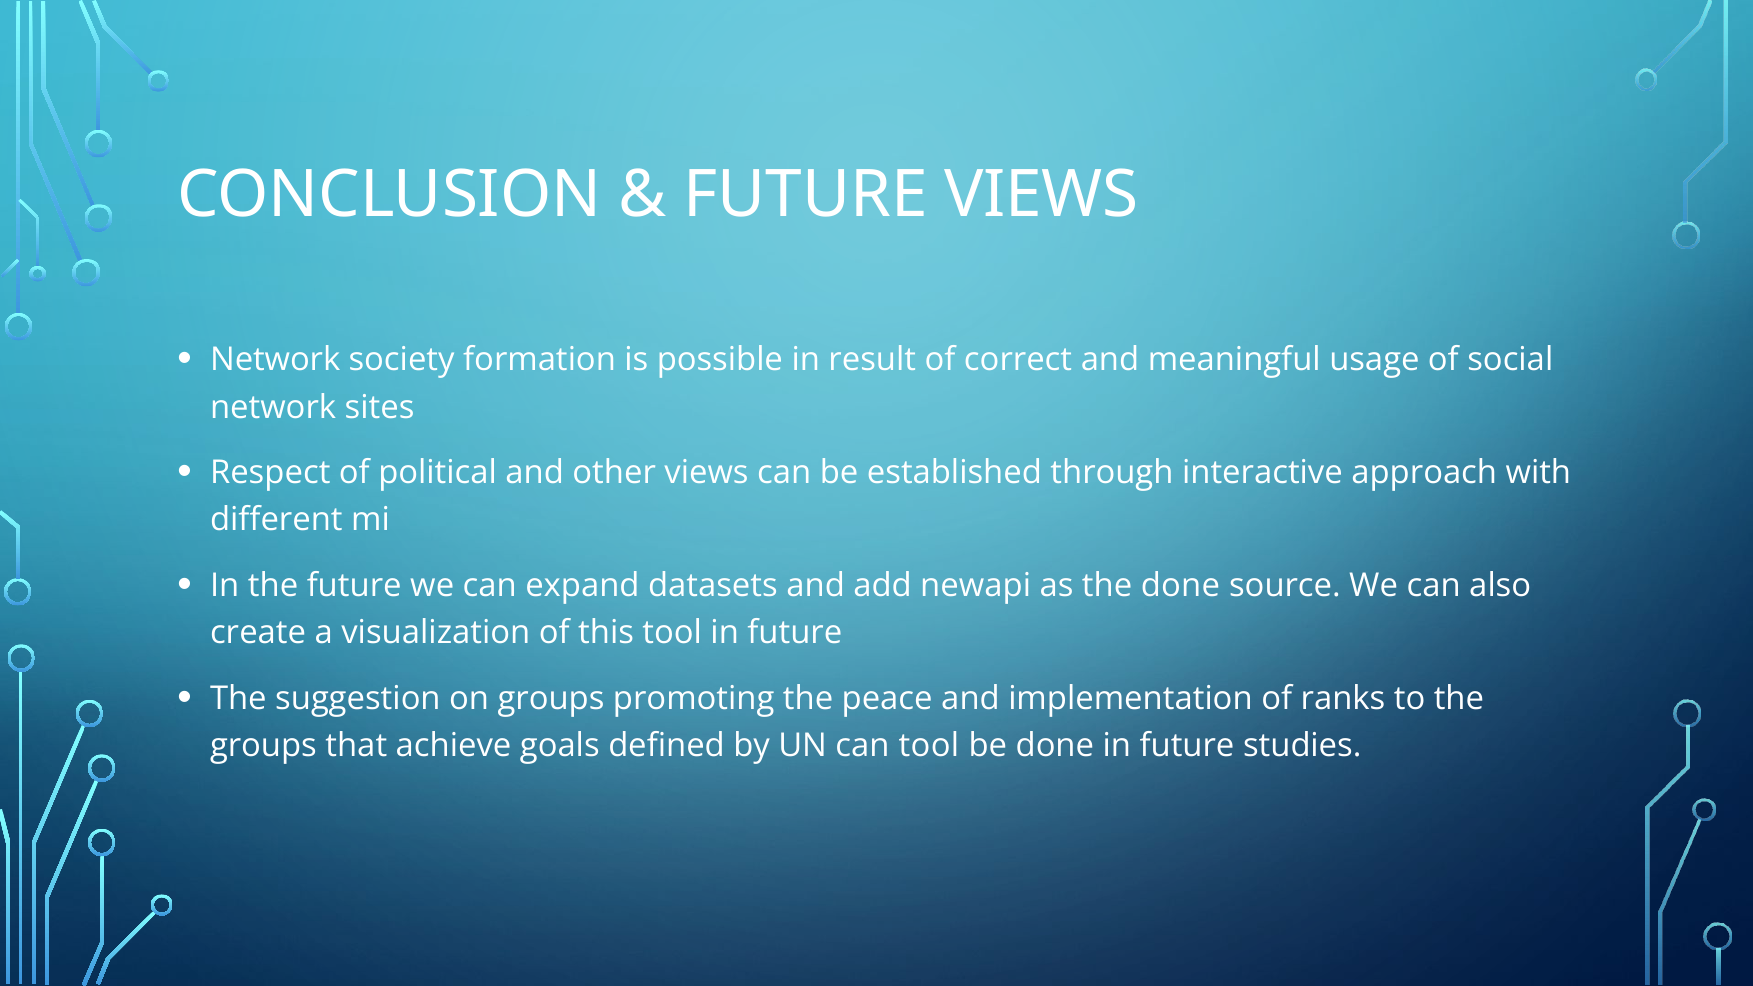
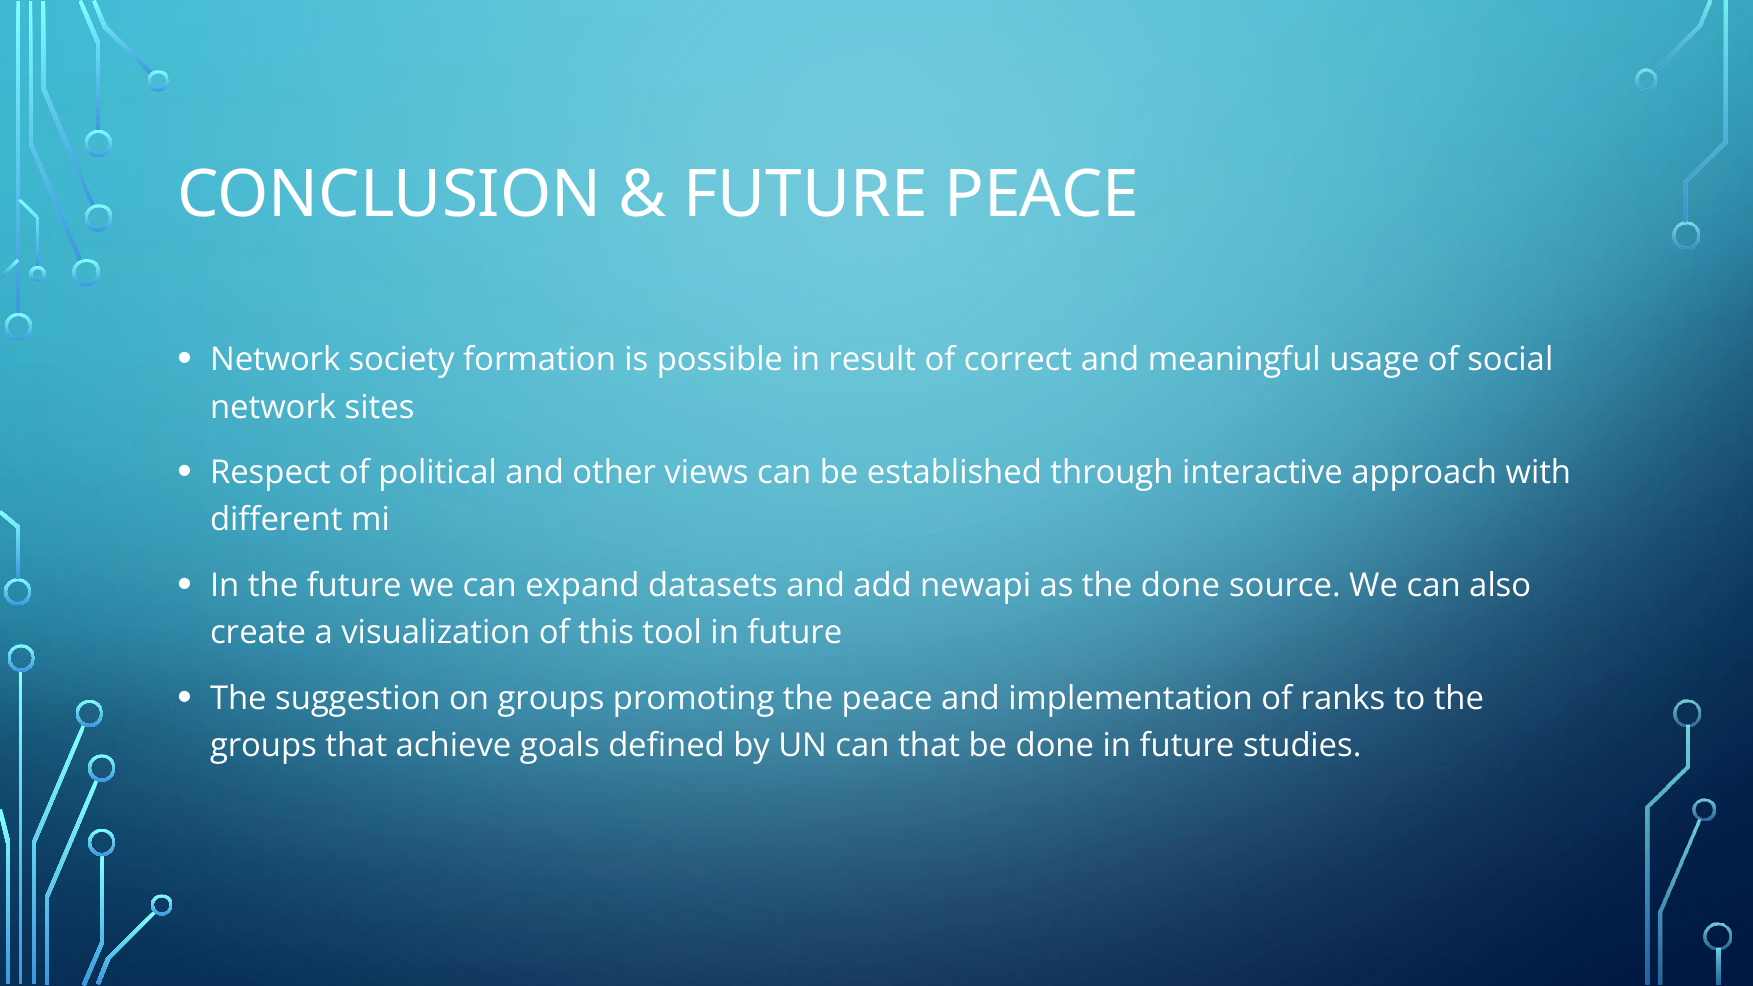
FUTURE VIEWS: VIEWS -> PEACE (1042, 195)
can tool: tool -> that (929, 746)
